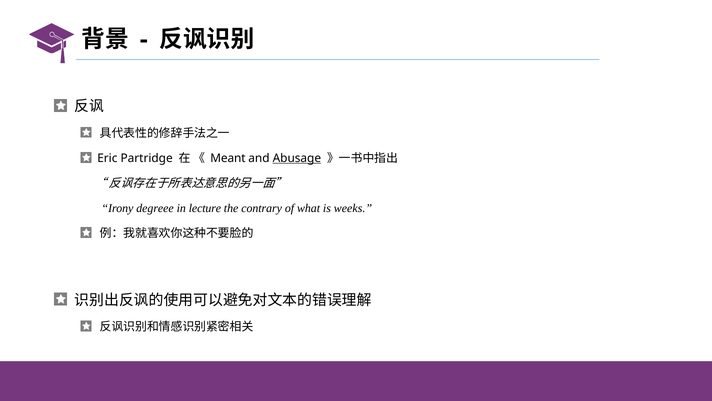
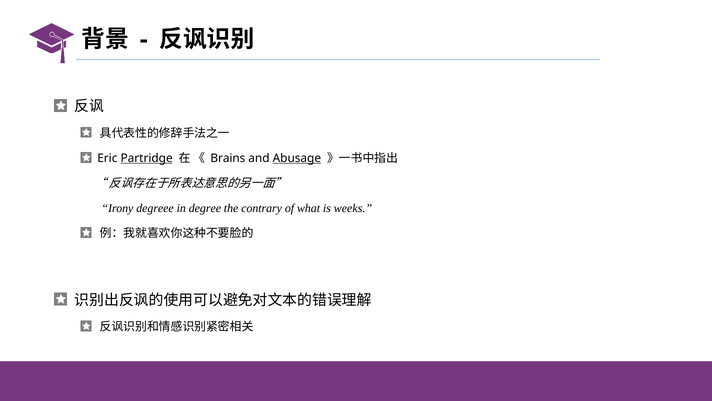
Partridge underline: none -> present (147, 158)
Meant: Meant -> Brains (228, 158)
lecture: lecture -> degree (205, 208)
